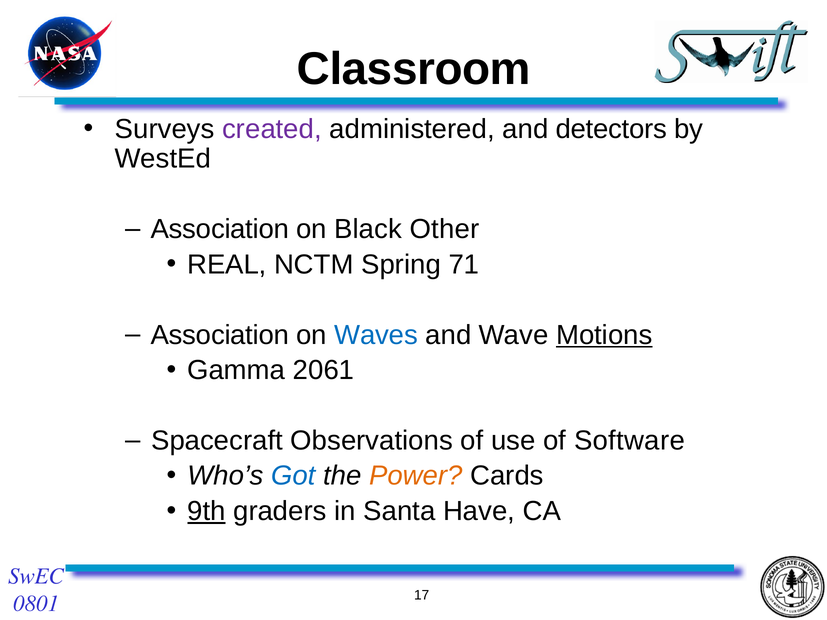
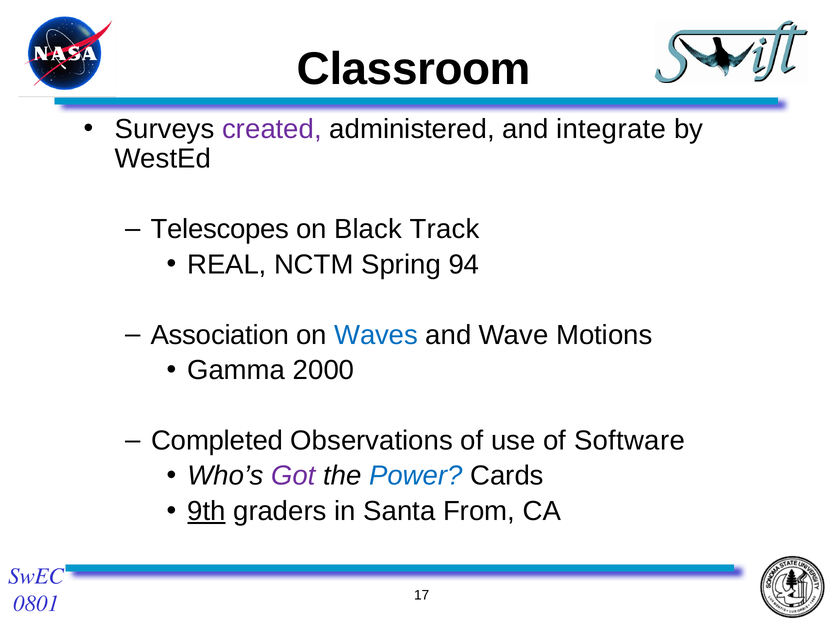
detectors: detectors -> integrate (611, 129)
Association: Association -> Telescopes (220, 229)
Other: Other -> Track (445, 229)
71: 71 -> 94 (464, 265)
Motions underline: present -> none (604, 335)
2061: 2061 -> 2000 (324, 370)
Spacecraft: Spacecraft -> Completed (217, 441)
Got colour: blue -> purple (293, 476)
Power colour: orange -> blue (416, 476)
Have: Have -> From (479, 511)
